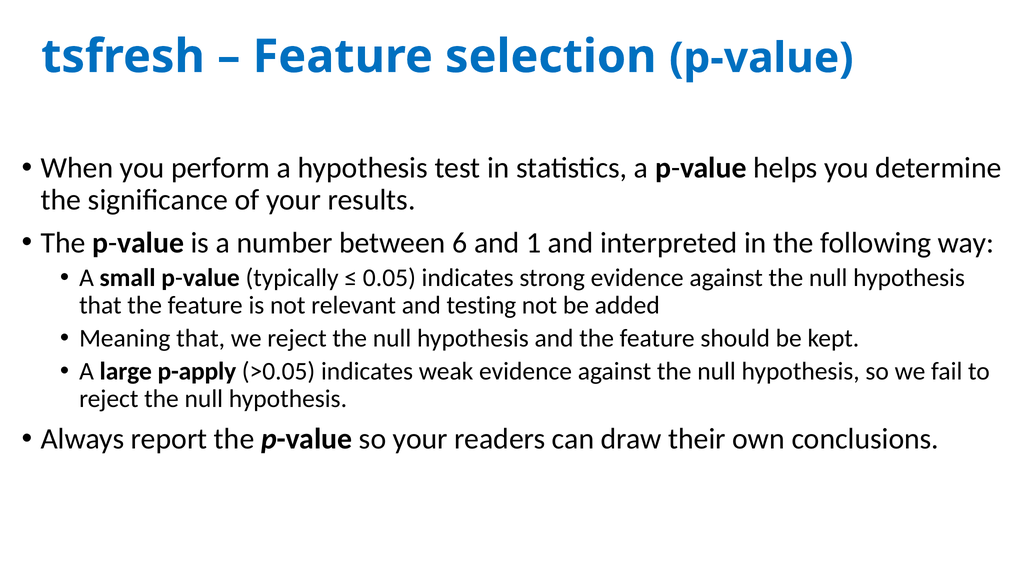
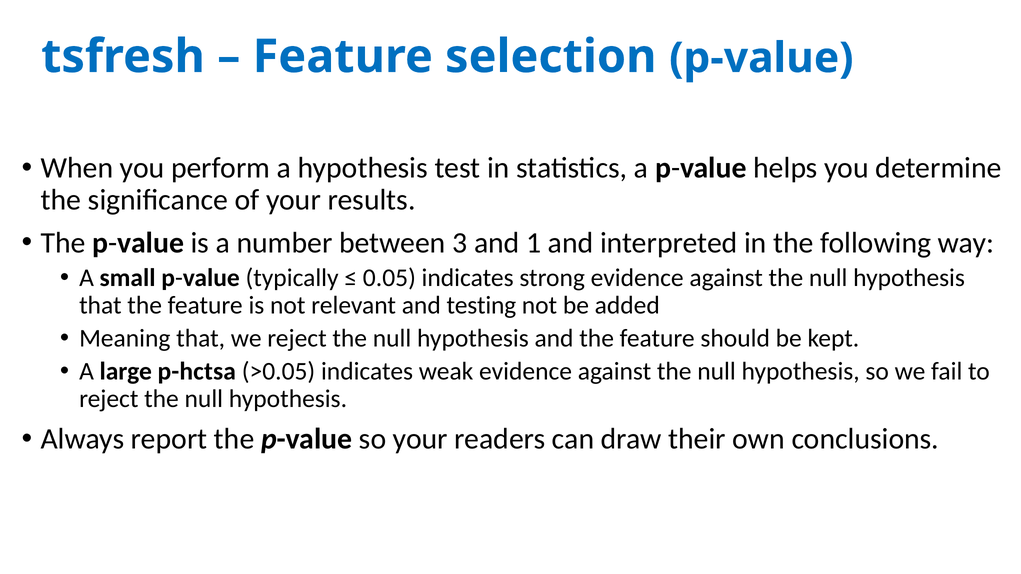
6: 6 -> 3 (460, 243)
p-apply: p-apply -> p-hctsa (197, 371)
